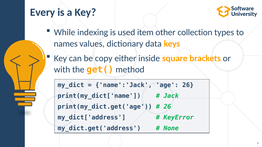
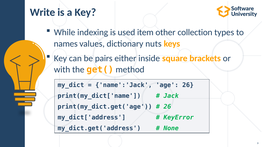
Every: Every -> Write (43, 12)
data: data -> nuts (153, 44)
copy: copy -> pairs (104, 58)
